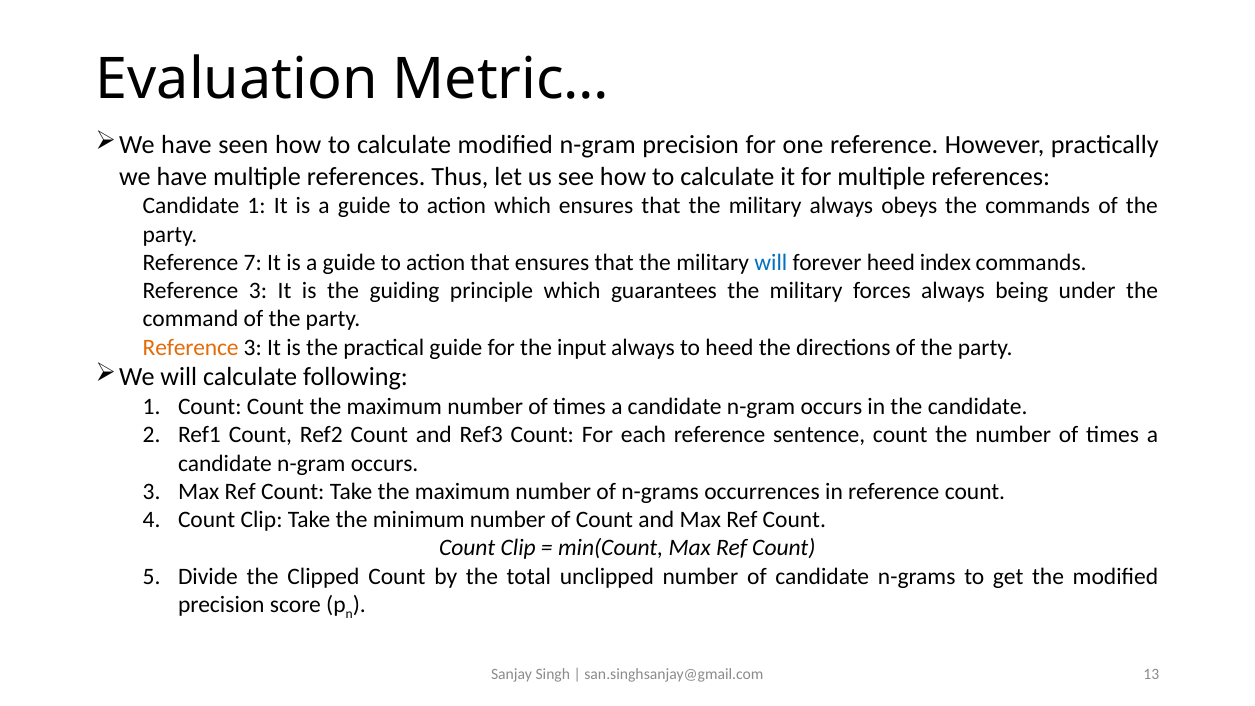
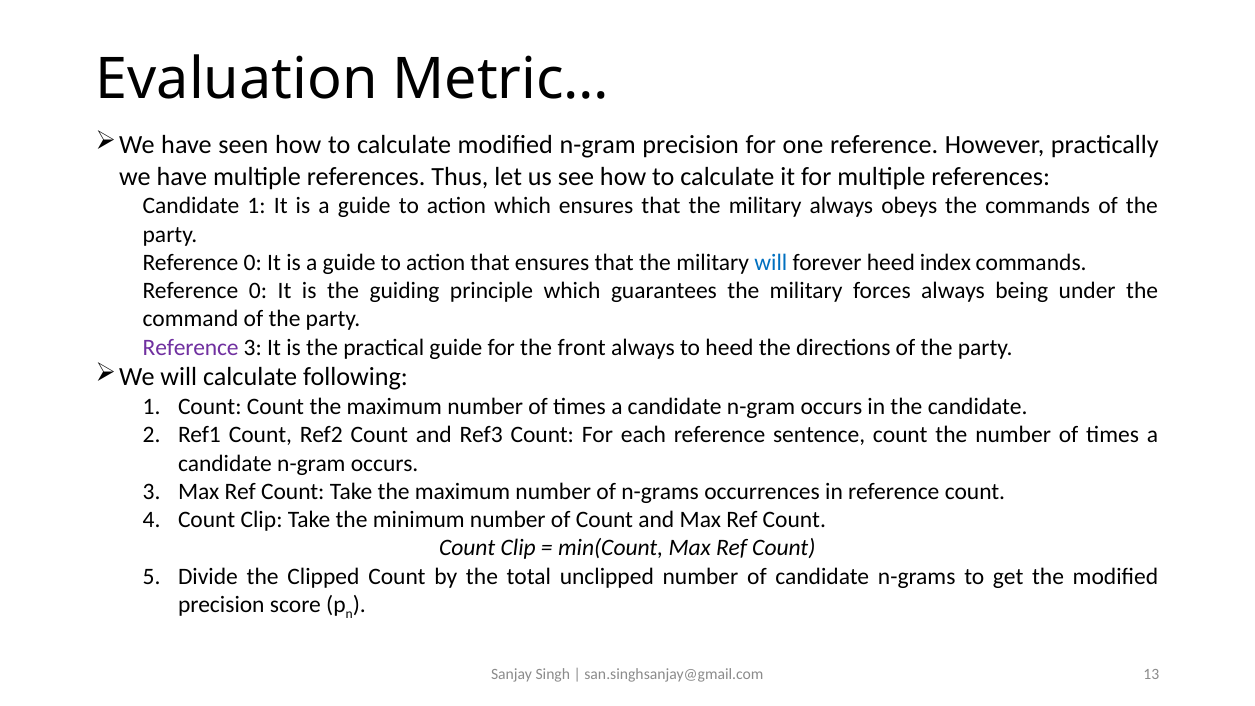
7: 7 -> 0 (253, 263)
3: 3 -> 0 (258, 291)
Reference colour: orange -> purple (191, 347)
input: input -> front (582, 347)
